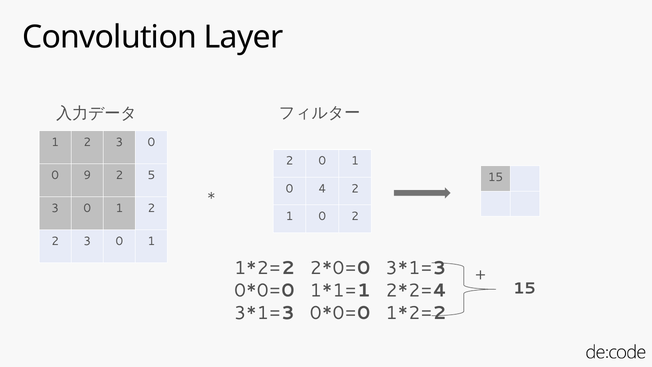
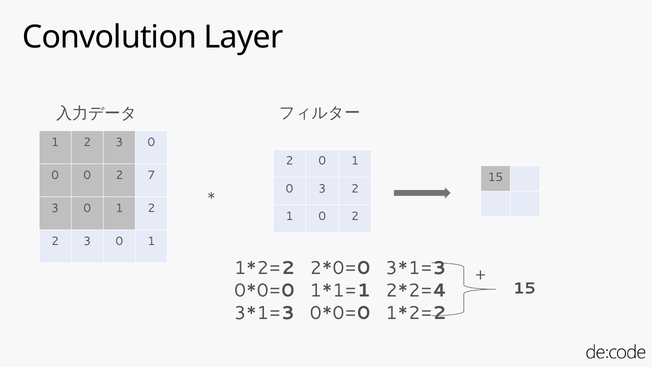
9: 9 -> 0 (87, 175)
5: 5 -> 7 (151, 175)
0 4: 4 -> 3 (322, 189)
